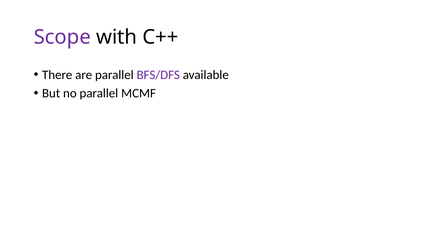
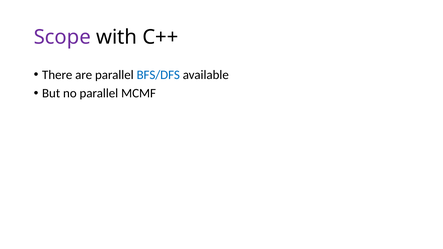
BFS/DFS colour: purple -> blue (158, 75)
